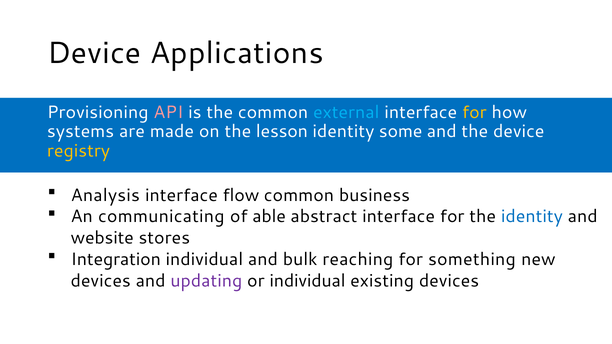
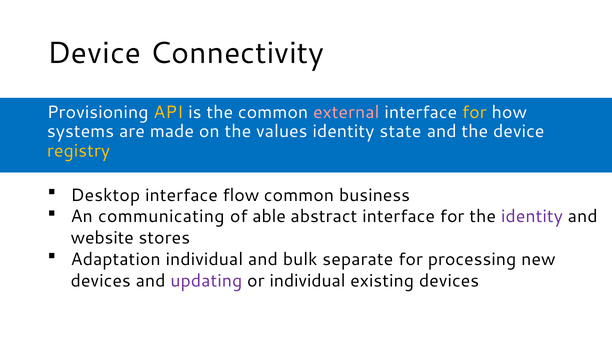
Applications: Applications -> Connectivity (237, 53)
API colour: pink -> yellow (168, 112)
external colour: light blue -> pink (346, 112)
lesson: lesson -> values (282, 132)
some: some -> state (400, 132)
Analysis: Analysis -> Desktop (105, 195)
identity colour: blue -> purple (532, 217)
Integration: Integration -> Adaptation (116, 260)
reaching: reaching -> separate (358, 260)
something: something -> processing (472, 260)
